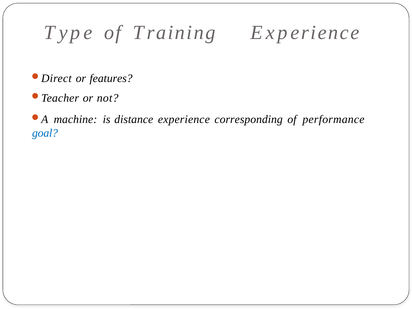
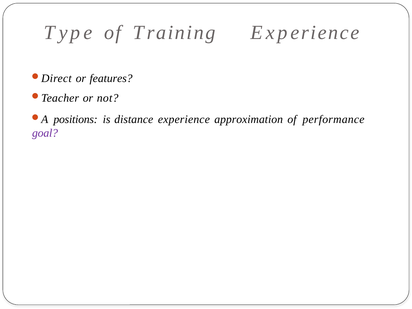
machine: machine -> positions (76, 119)
corresponding: corresponding -> approximation (249, 119)
goal colour: blue -> purple (45, 133)
